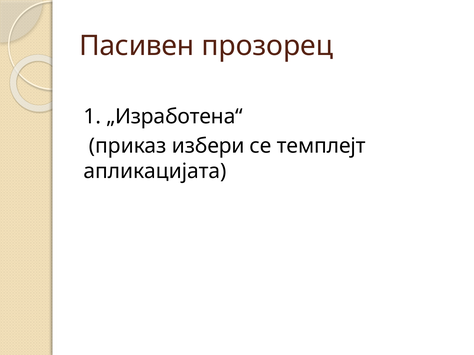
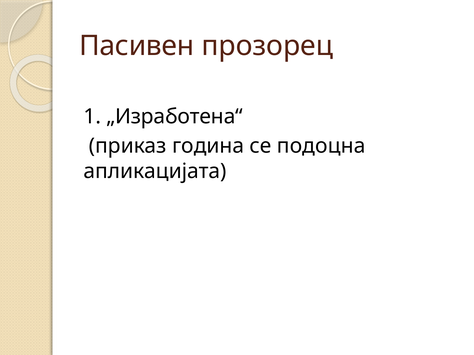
избери: избери -> година (208, 146)
темплејт: темплејт -> подоцна (321, 146)
